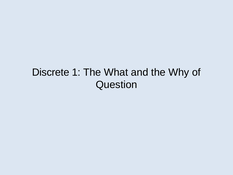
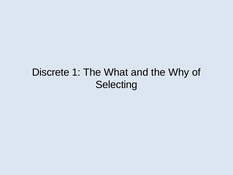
Question: Question -> Selecting (117, 85)
